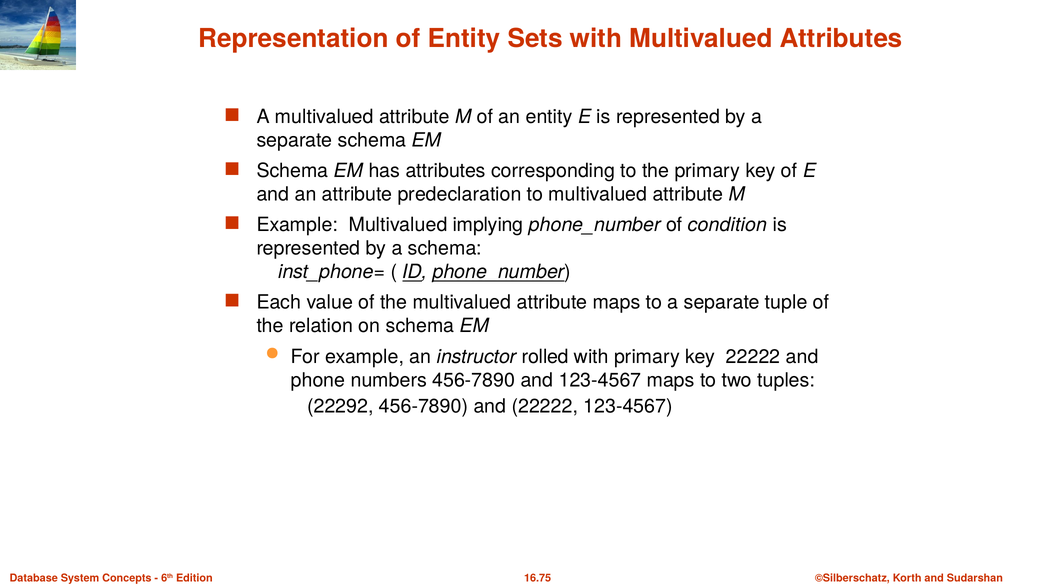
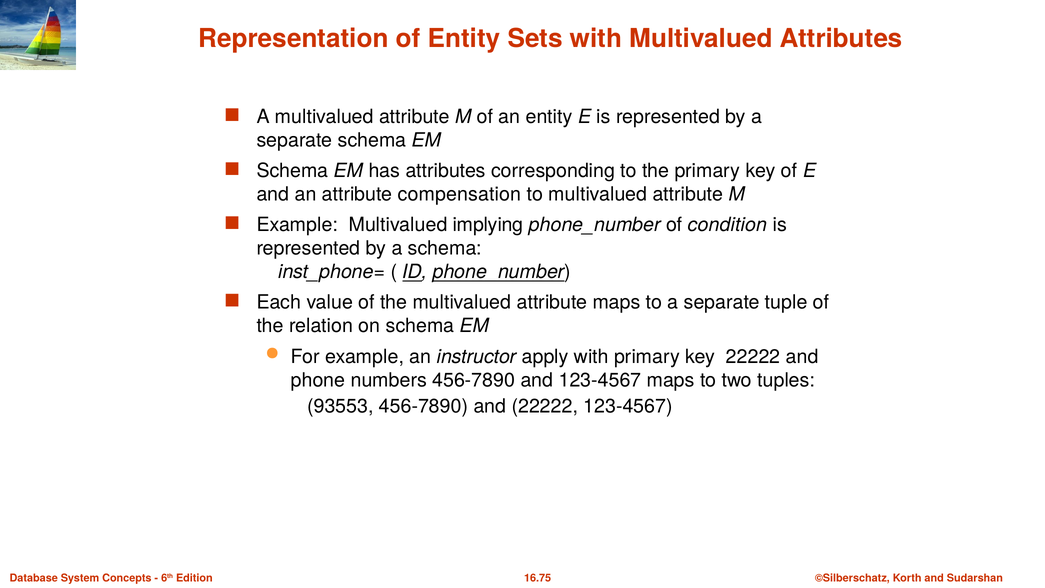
predeclaration: predeclaration -> compensation (459, 194)
rolled: rolled -> apply (545, 357)
22292: 22292 -> 93553 (340, 406)
